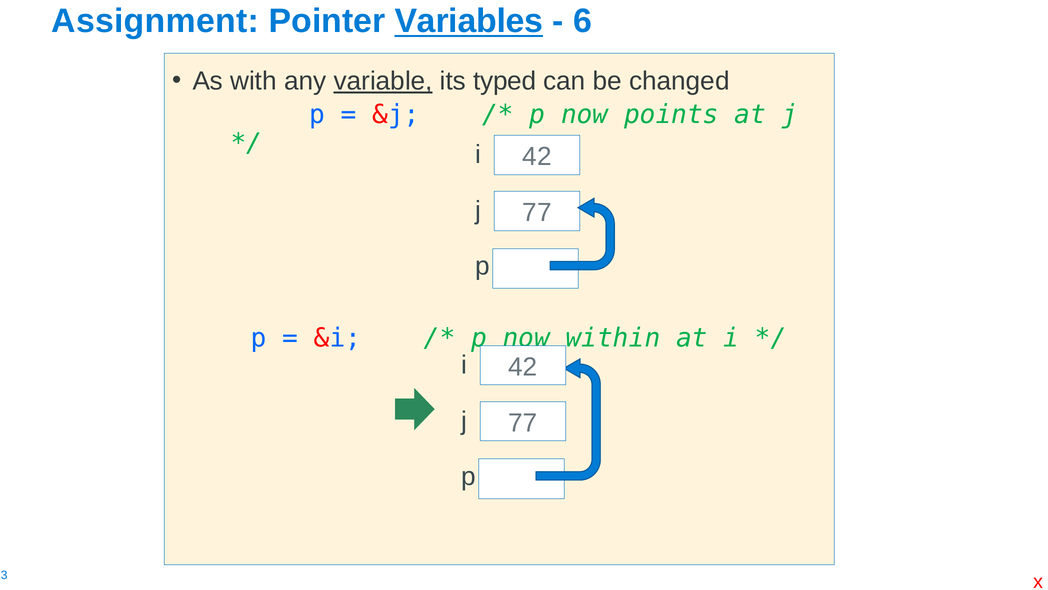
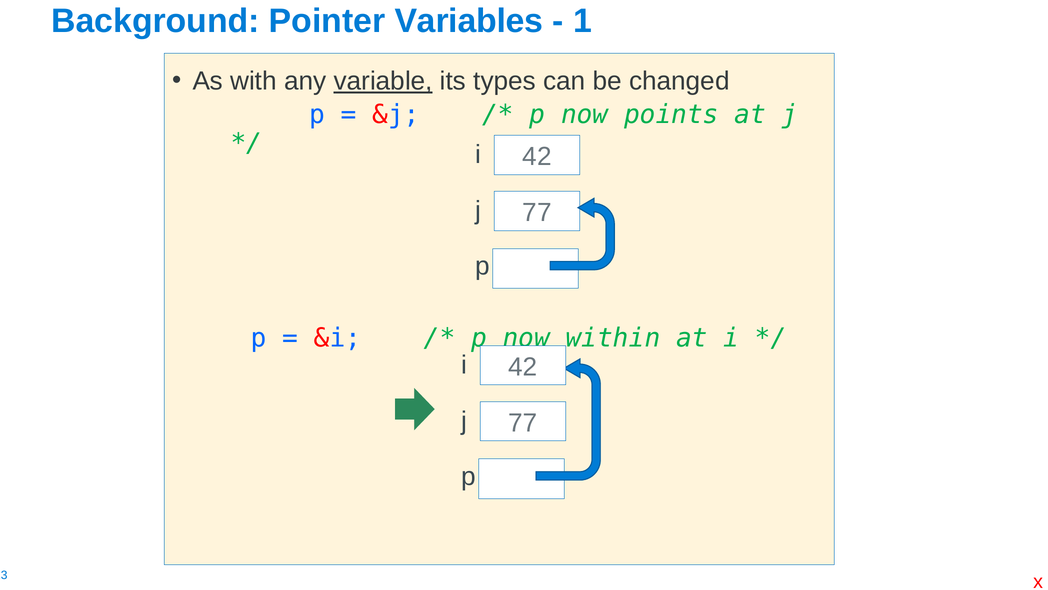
Assignment: Assignment -> Background (155, 21)
Variables underline: present -> none (469, 21)
6: 6 -> 1 (582, 21)
typed: typed -> types (505, 81)
